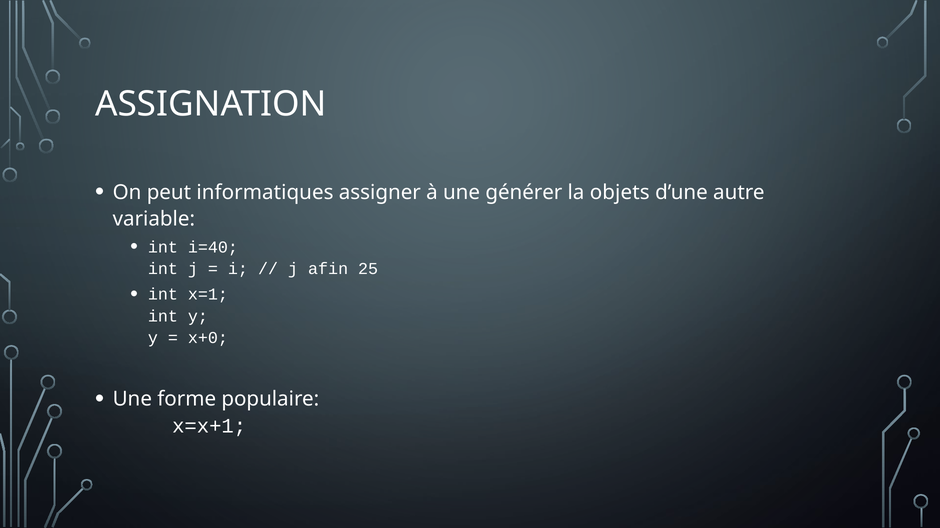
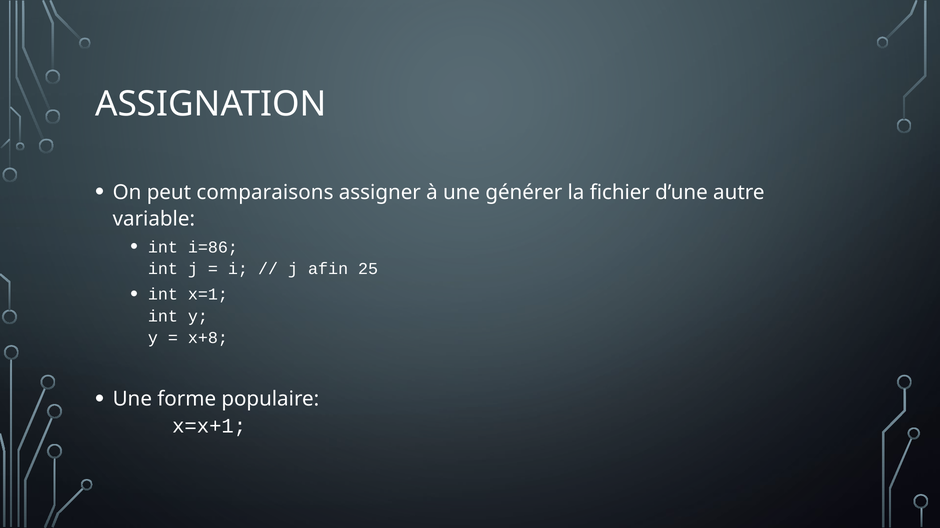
informatiques: informatiques -> comparaisons (265, 193)
objets: objets -> fichier (620, 193)
i=40: i=40 -> i=86 (213, 247)
x+0: x+0 -> x+8 (208, 338)
